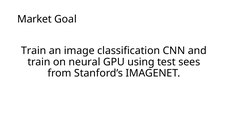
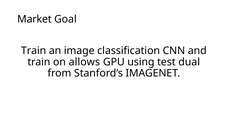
neural: neural -> allows (84, 62)
sees: sees -> dual (189, 62)
